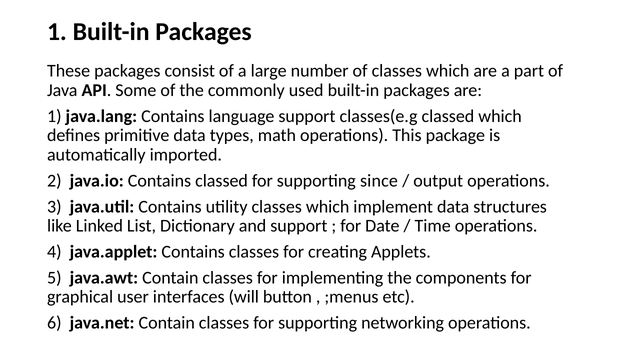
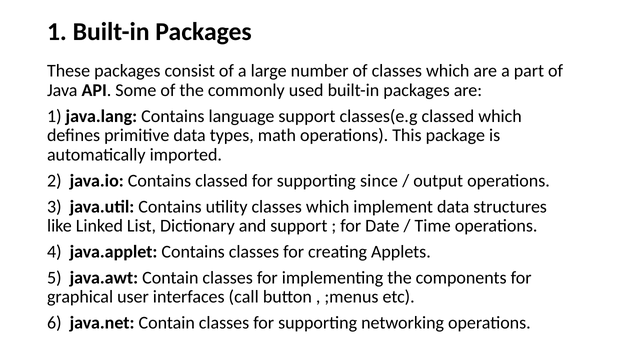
will: will -> call (244, 297)
